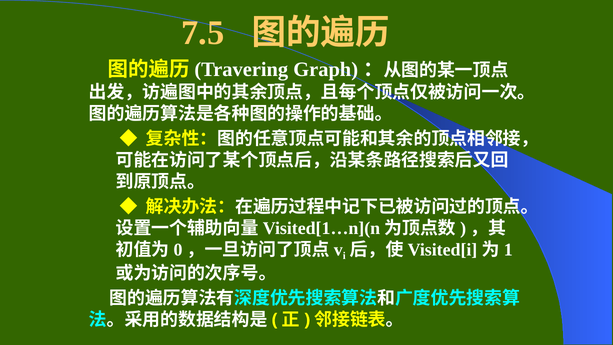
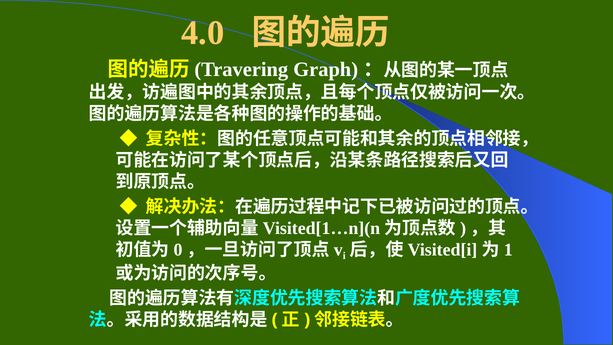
7.5: 7.5 -> 4.0 (203, 33)
